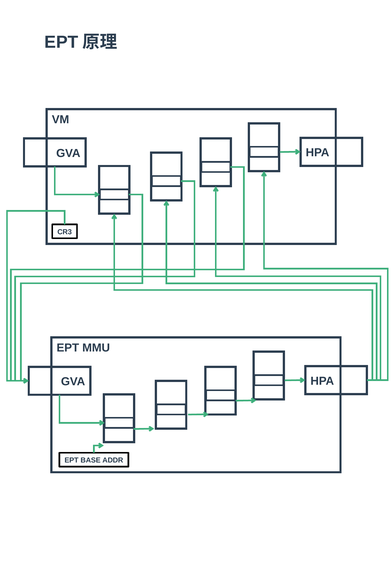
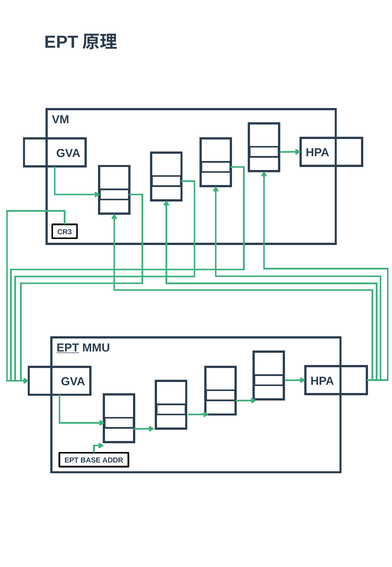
EPT underline: none -> present (68, 347)
